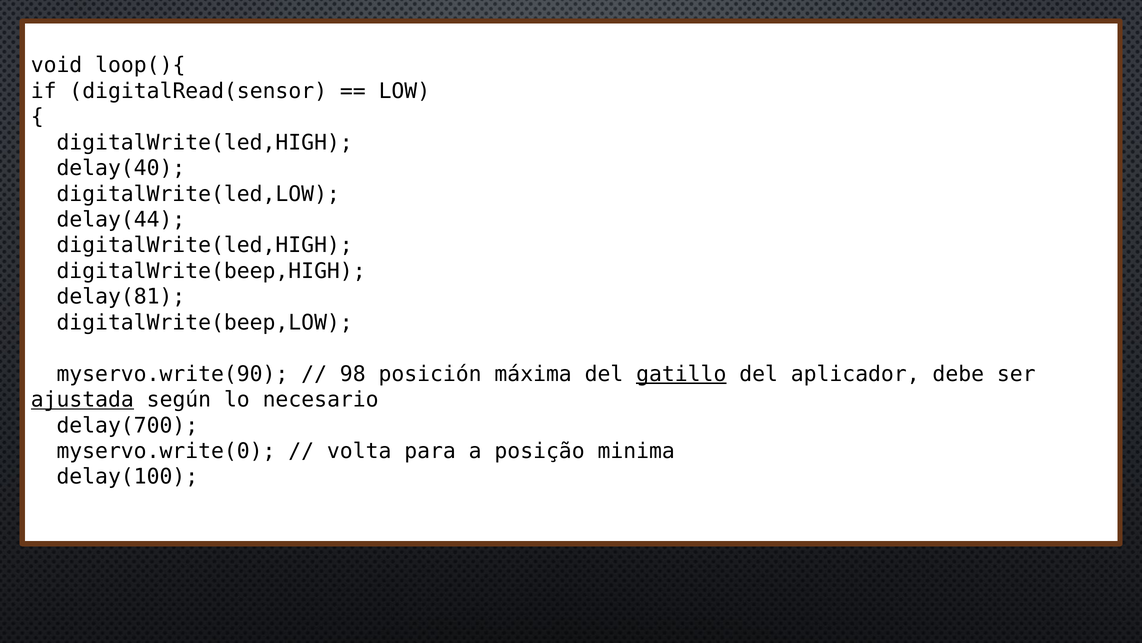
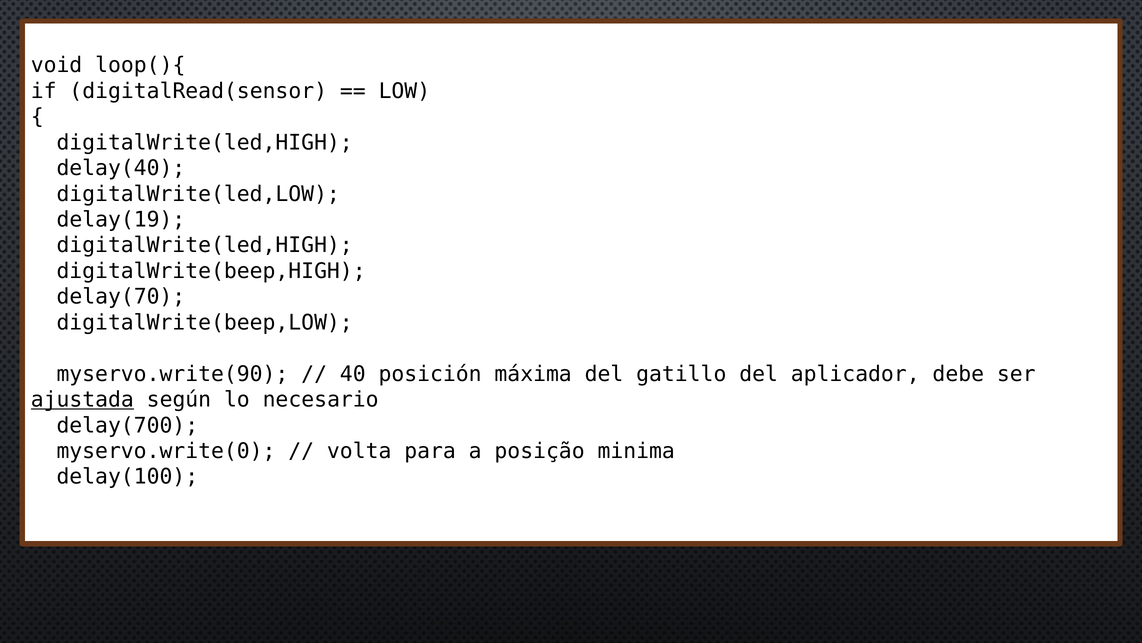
delay(44: delay(44 -> delay(19 (121, 219)
delay(81: delay(81 -> delay(70 (121, 297)
98: 98 -> 40 (353, 374)
gatillo underline: present -> none (681, 374)
